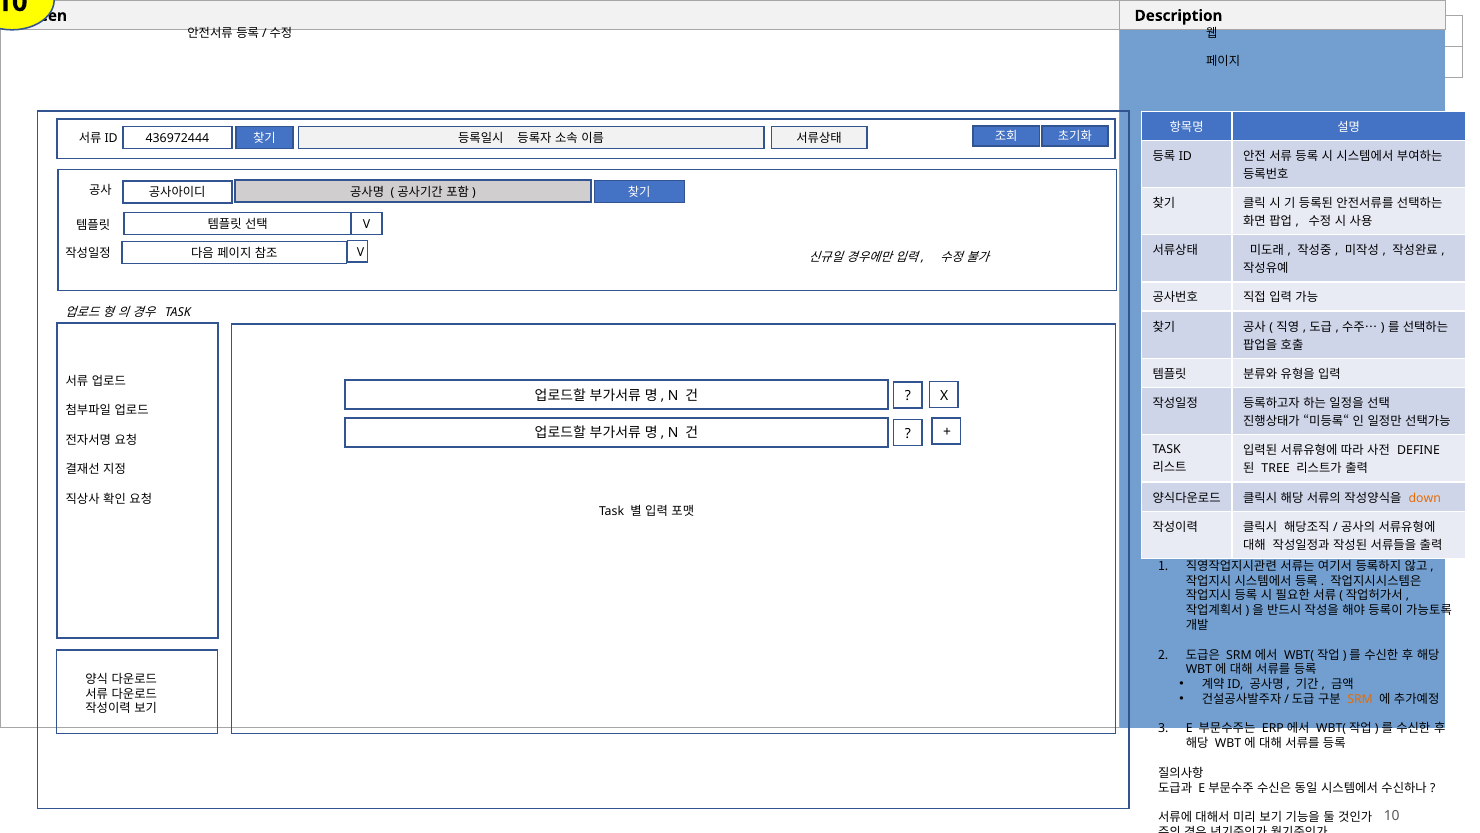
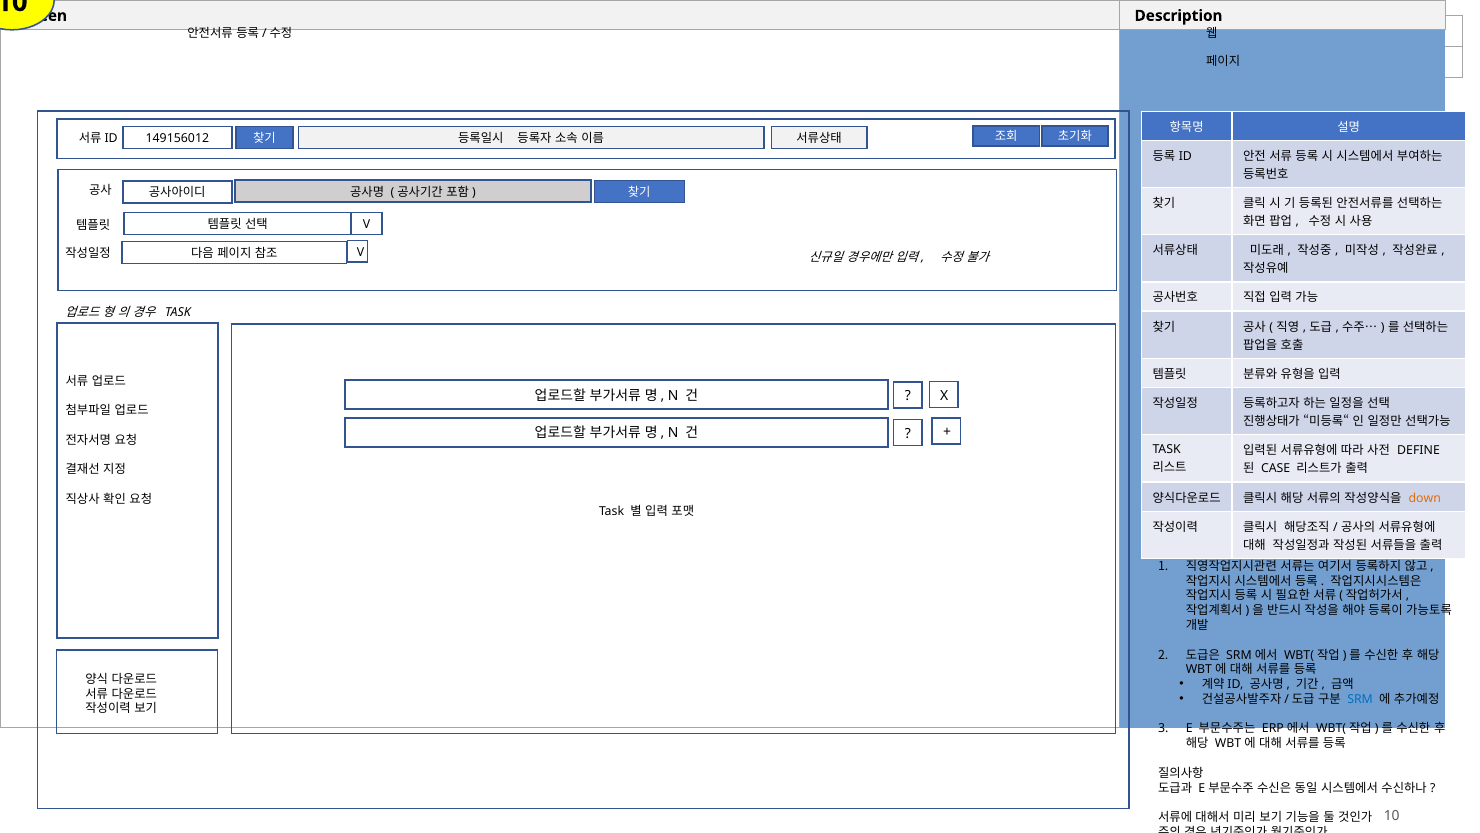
436972444: 436972444 -> 149156012 (177, 138)
TREE: TREE -> CASE (1276, 468)
SRM colour: orange -> blue (1360, 699)
